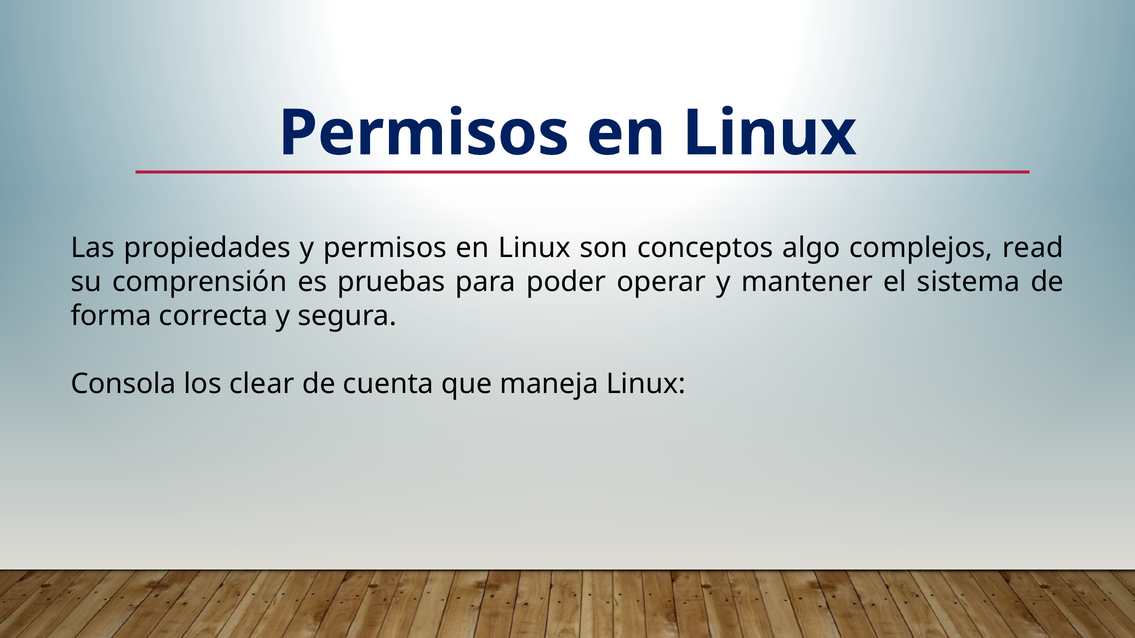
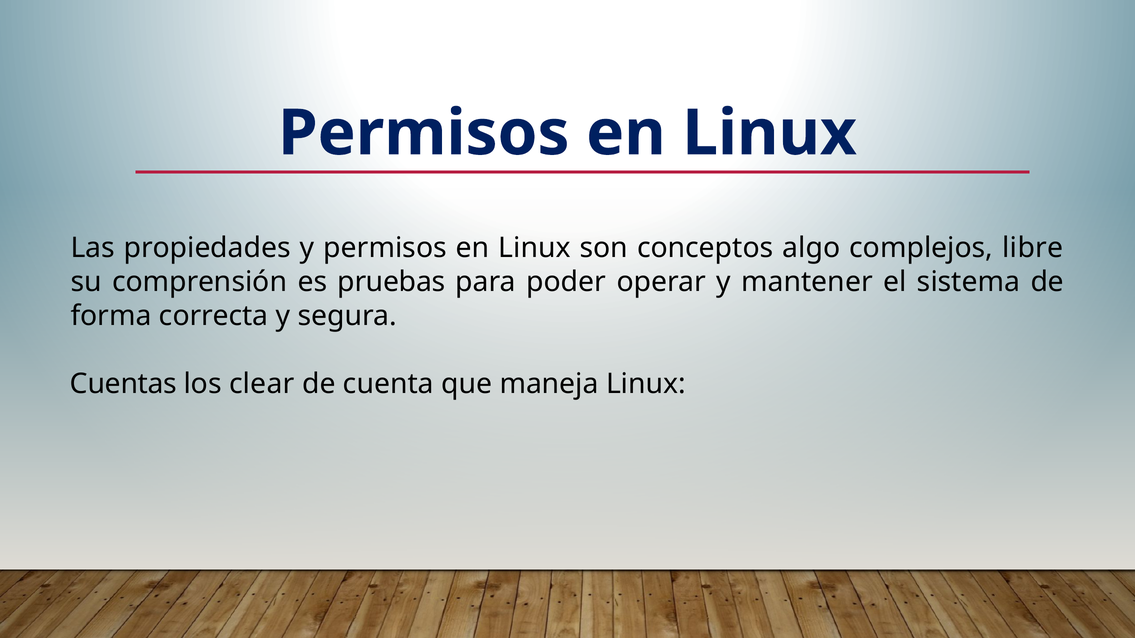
read: read -> libre (1033, 248)
Consola: Consola -> Cuentas (124, 384)
